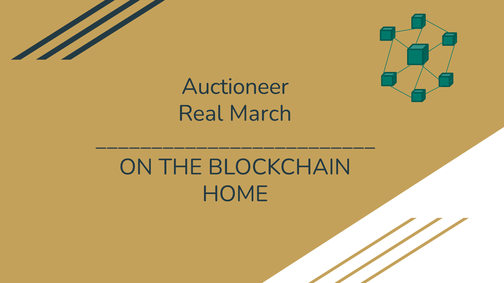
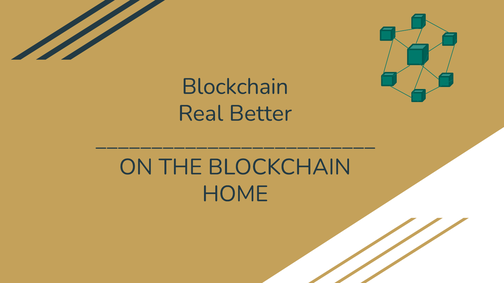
Auctioneer: Auctioneer -> Blockchain (235, 87)
March: March -> Better (260, 114)
